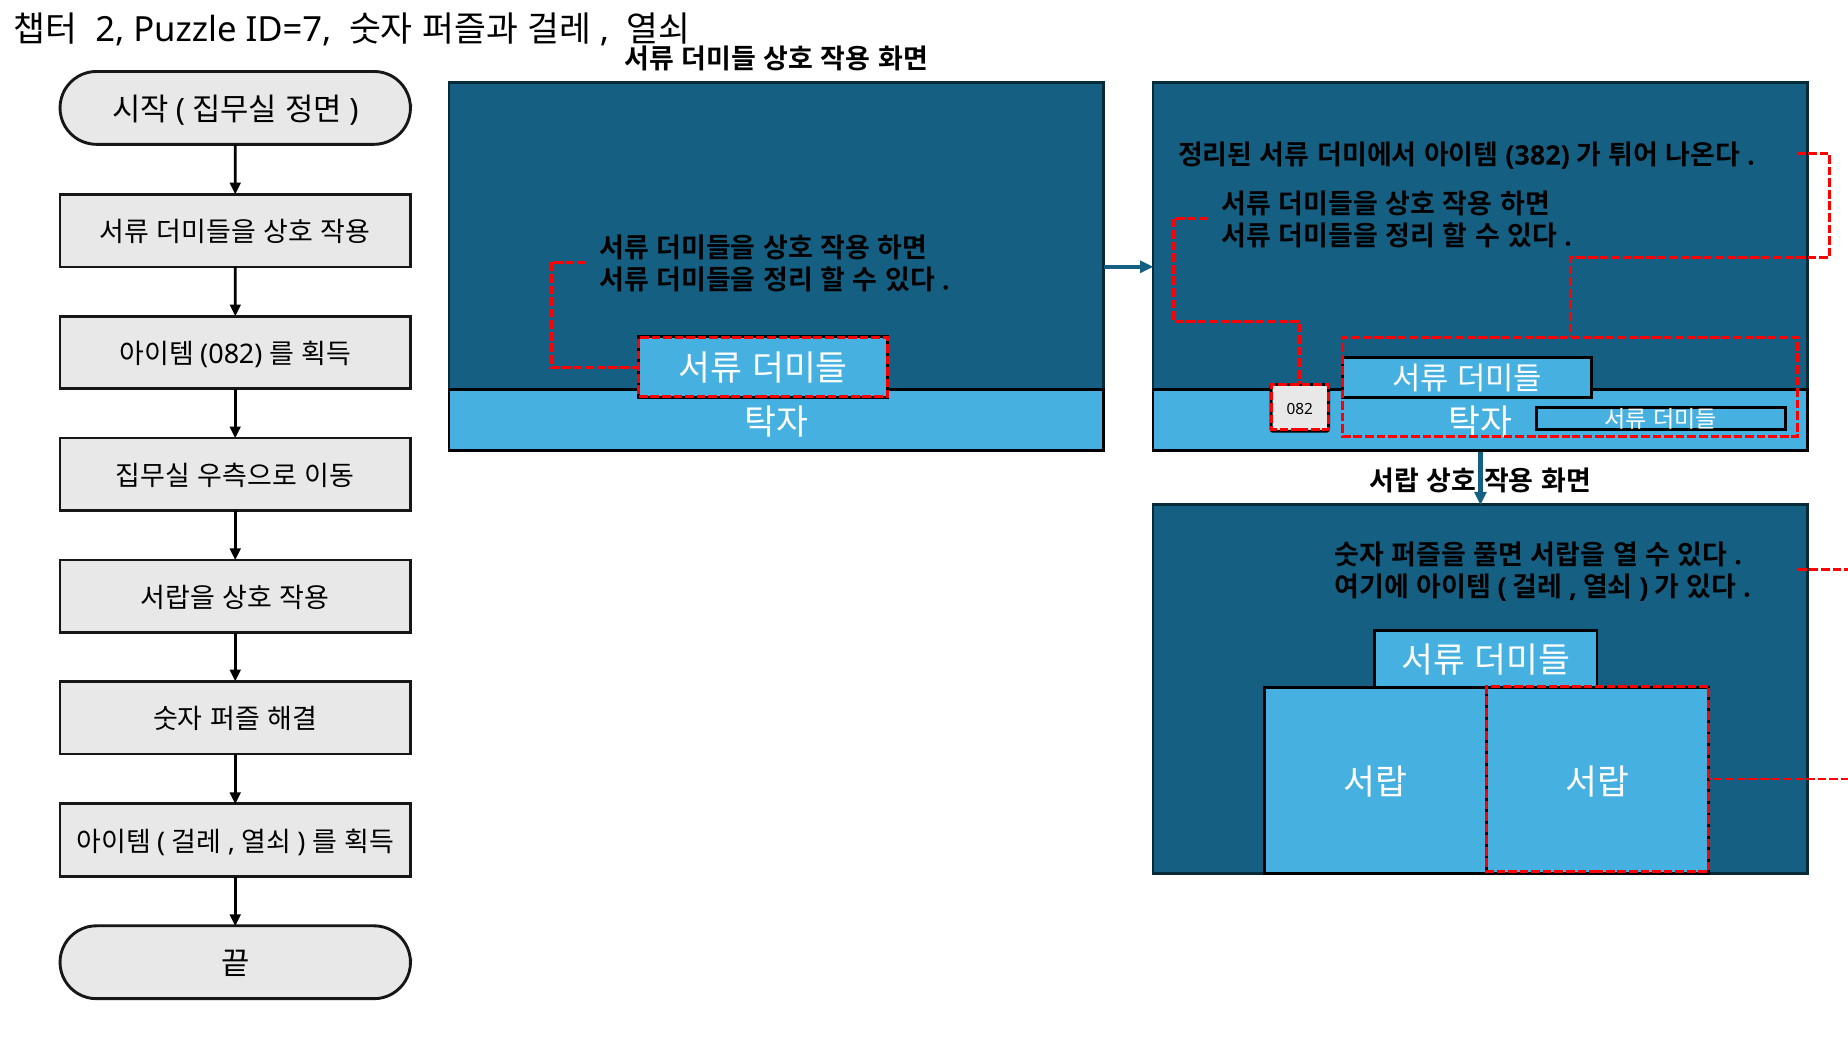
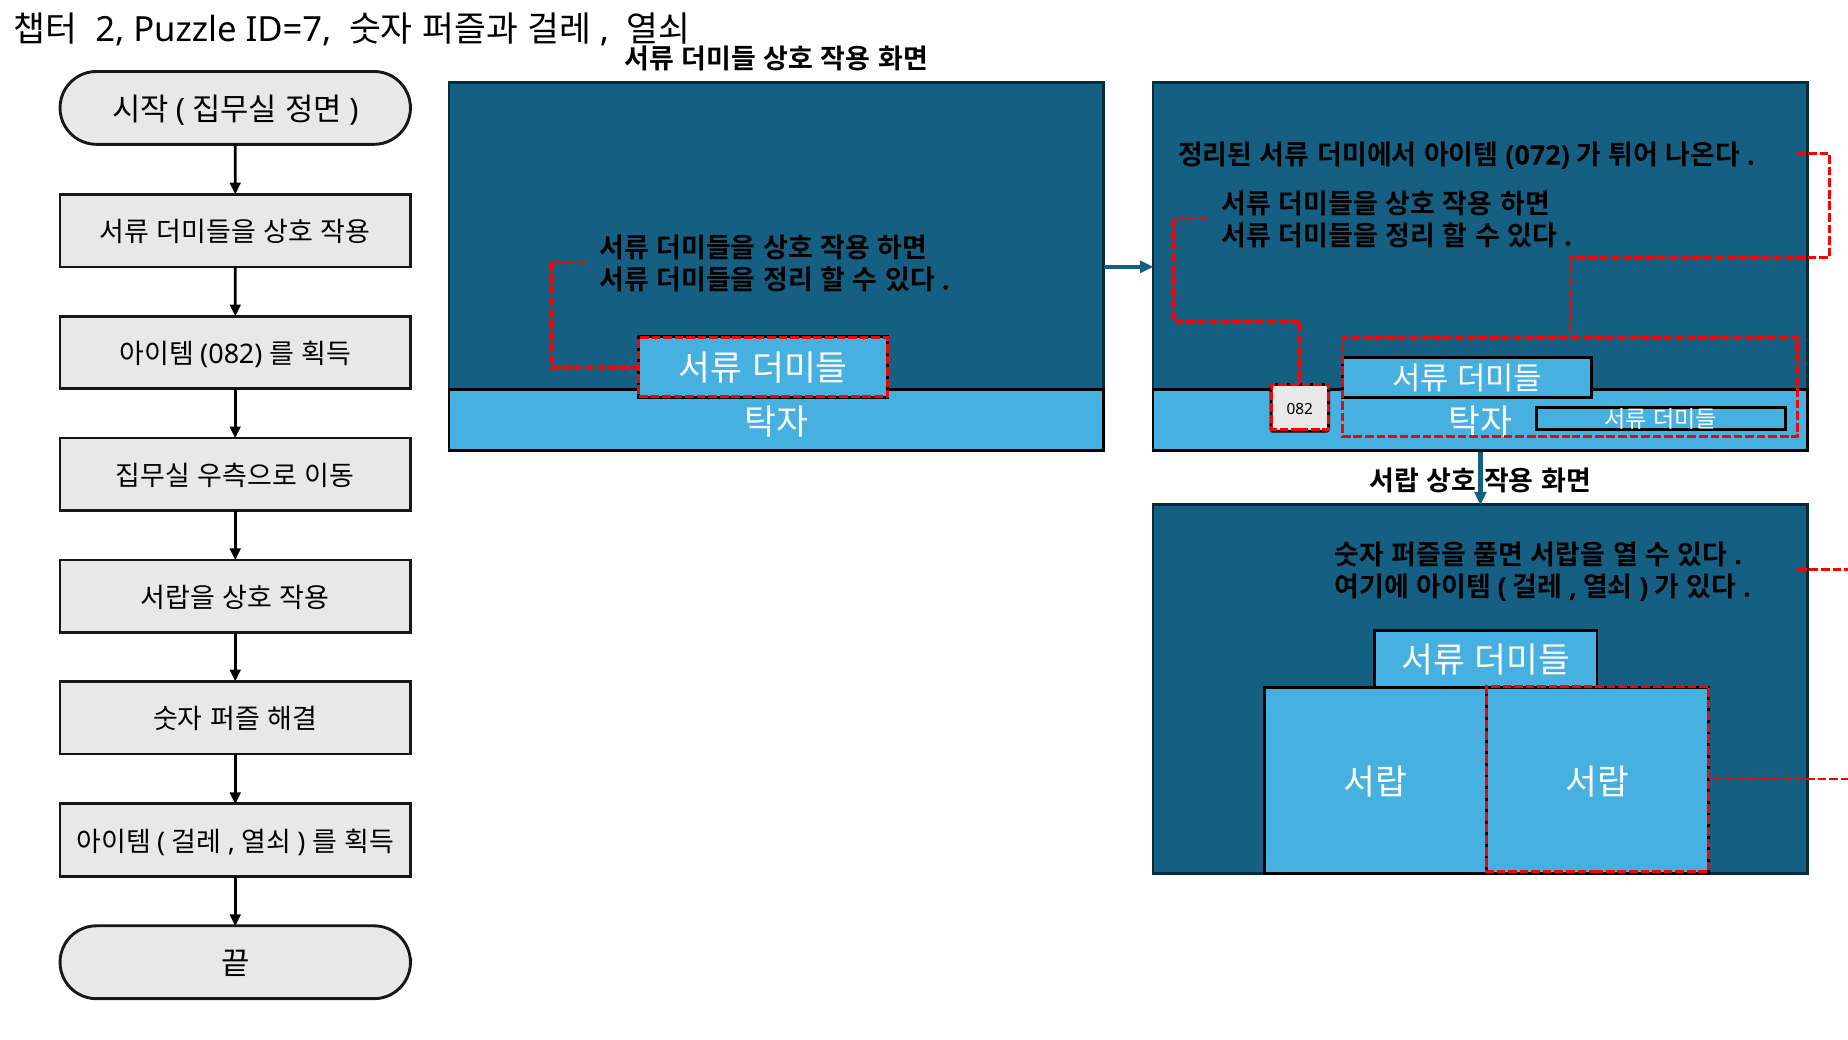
382: 382 -> 072 (1538, 156)
